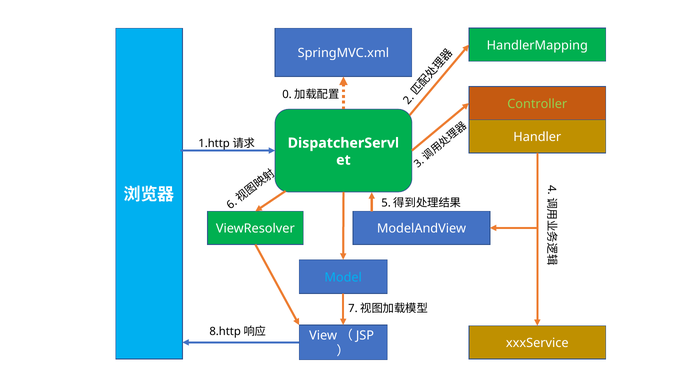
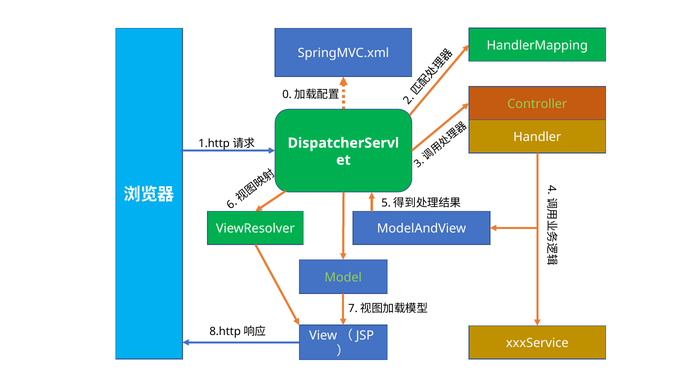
Model colour: light blue -> light green (343, 277)
